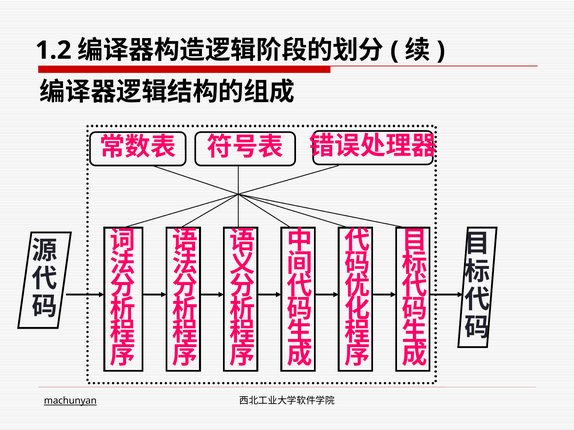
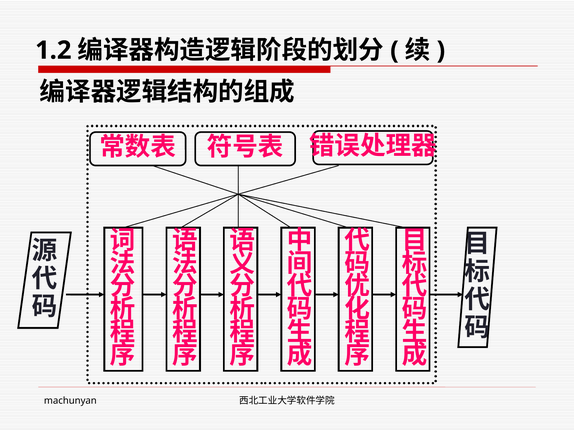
machunyan underline: present -> none (70, 401)
